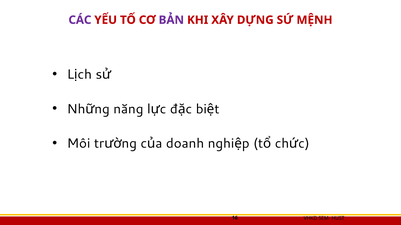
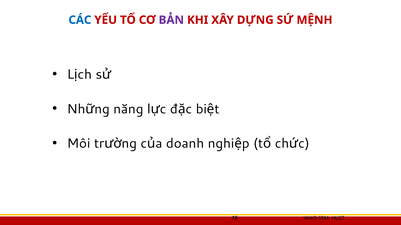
CÁC colour: purple -> blue (80, 20)
